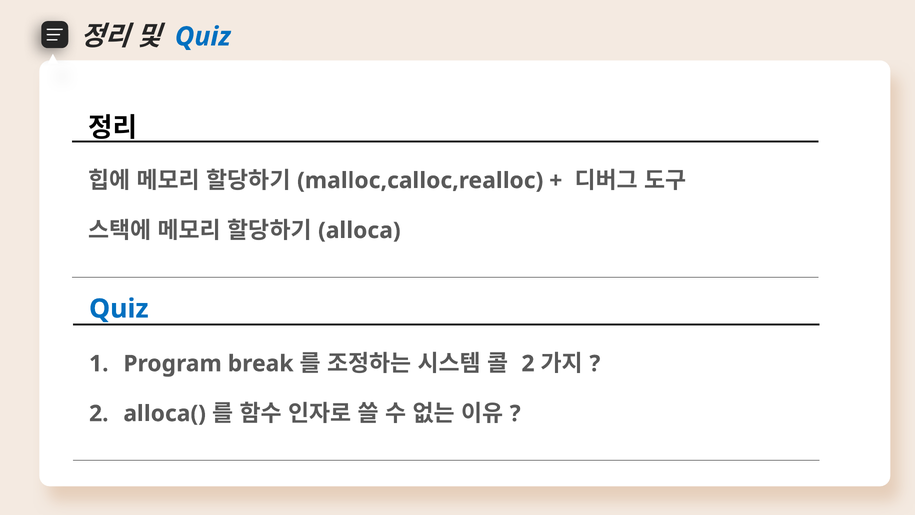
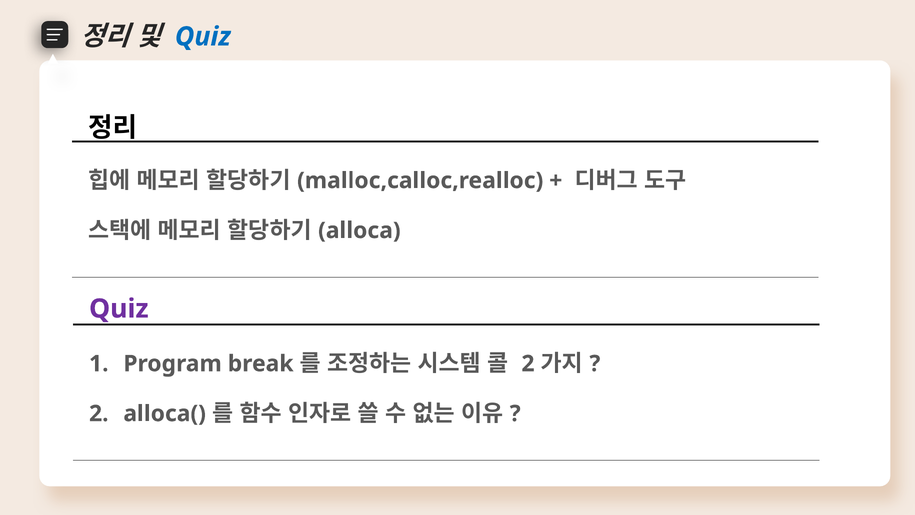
Quiz colour: blue -> purple (119, 309)
